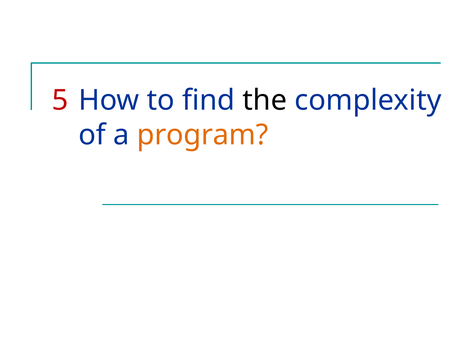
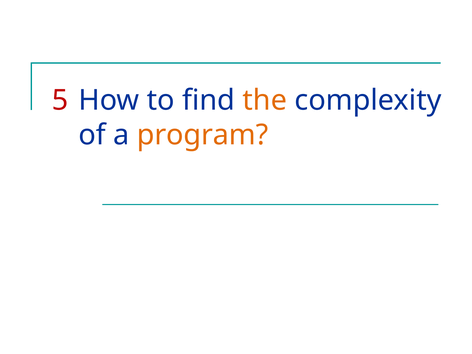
the colour: black -> orange (265, 100)
